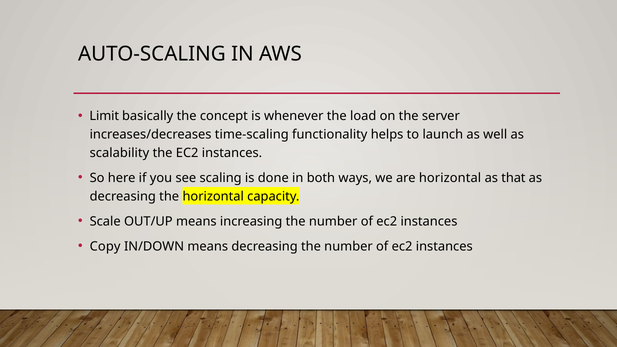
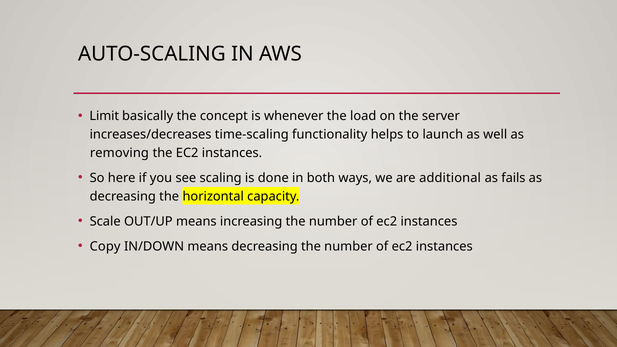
scalability: scalability -> removing (119, 153)
are horizontal: horizontal -> additional (450, 178)
that: that -> fails (513, 178)
